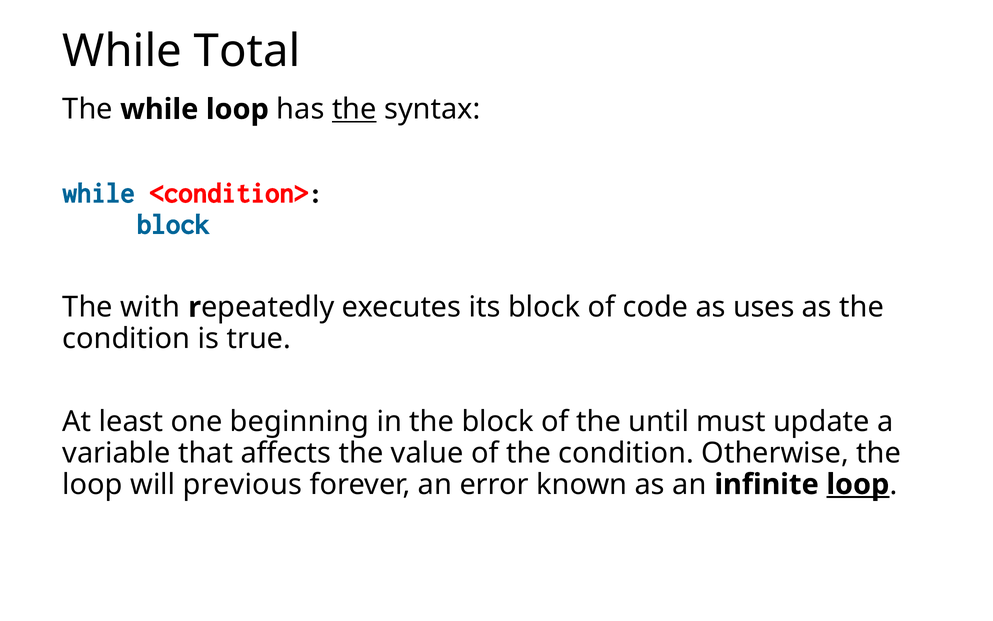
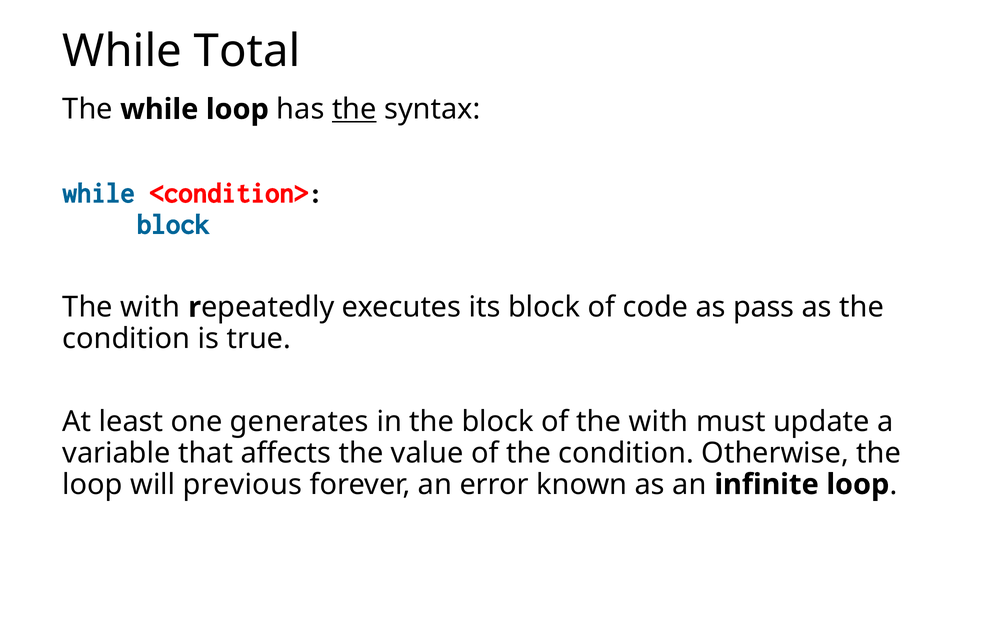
uses: uses -> pass (764, 307)
beginning: beginning -> generates (299, 422)
of the until: until -> with (659, 422)
loop underline: present -> none (858, 484)
